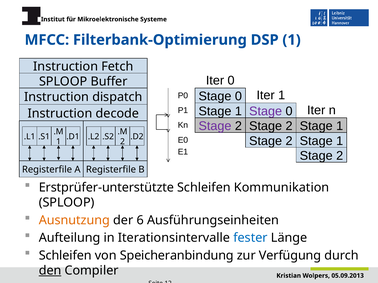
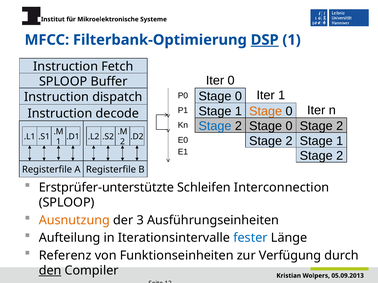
DSP underline: none -> present (265, 40)
Stage colour: purple -> orange (266, 111)
Stage colour: purple -> blue (215, 126)
2 Stage 2: 2 -> 0 (289, 126)
1: 1 -> 2 (340, 126)
Kommunikation: Kommunikation -> Interconnection (282, 188)
6: 6 -> 3 (140, 221)
Schleifen: Schleifen -> Referenz (65, 256)
Speicheranbindung: Speicheranbindung -> Funktionseinheiten (177, 256)
